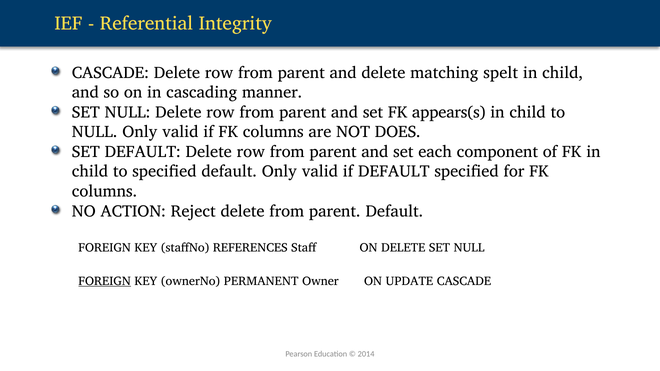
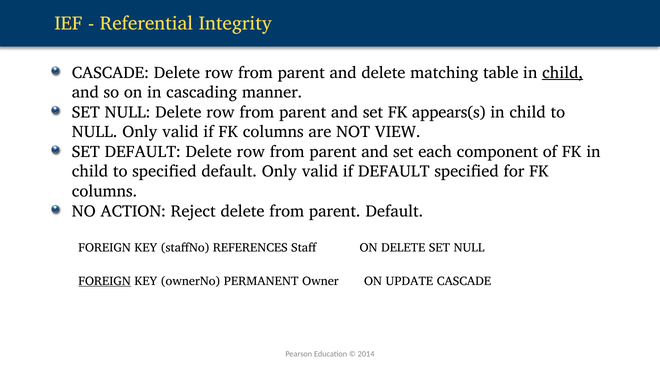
spelt: spelt -> table (501, 73)
child underline: none -> present (563, 73)
DOES: DOES -> VIEW (398, 132)
